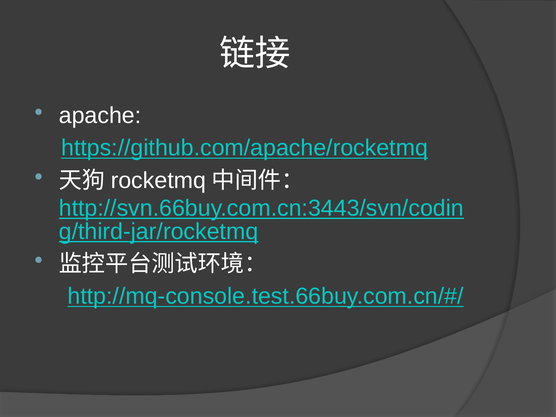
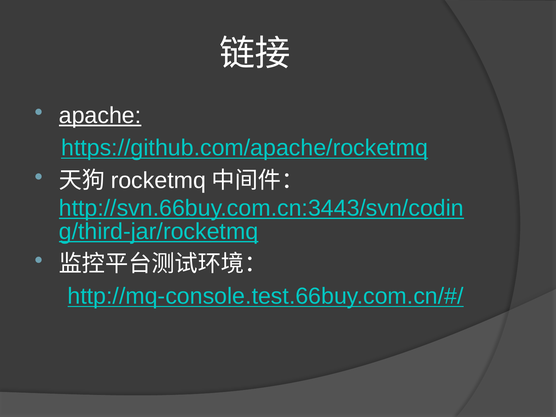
apache underline: none -> present (100, 116)
